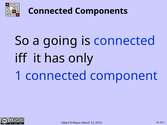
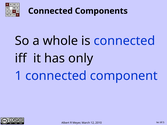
going: going -> whole (60, 41)
